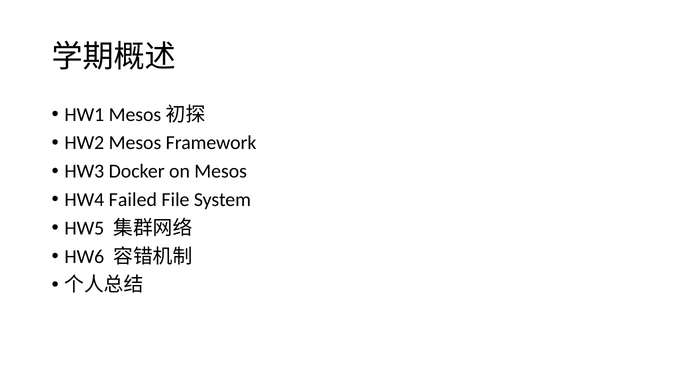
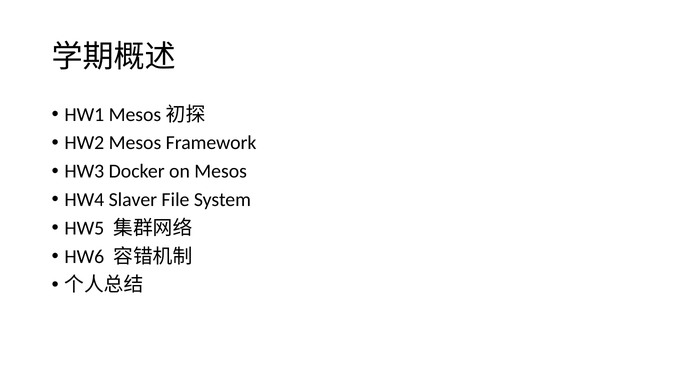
Failed: Failed -> Slaver (133, 200)
